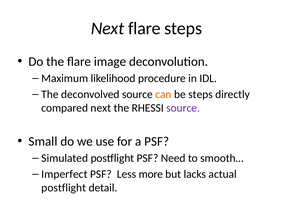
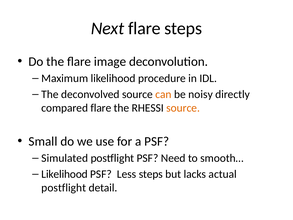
be steps: steps -> noisy (201, 94)
compared next: next -> flare (101, 108)
source colour: purple -> orange (183, 108)
Imperfect: Imperfect -> Likelihood (65, 174)
Less more: more -> steps (151, 174)
